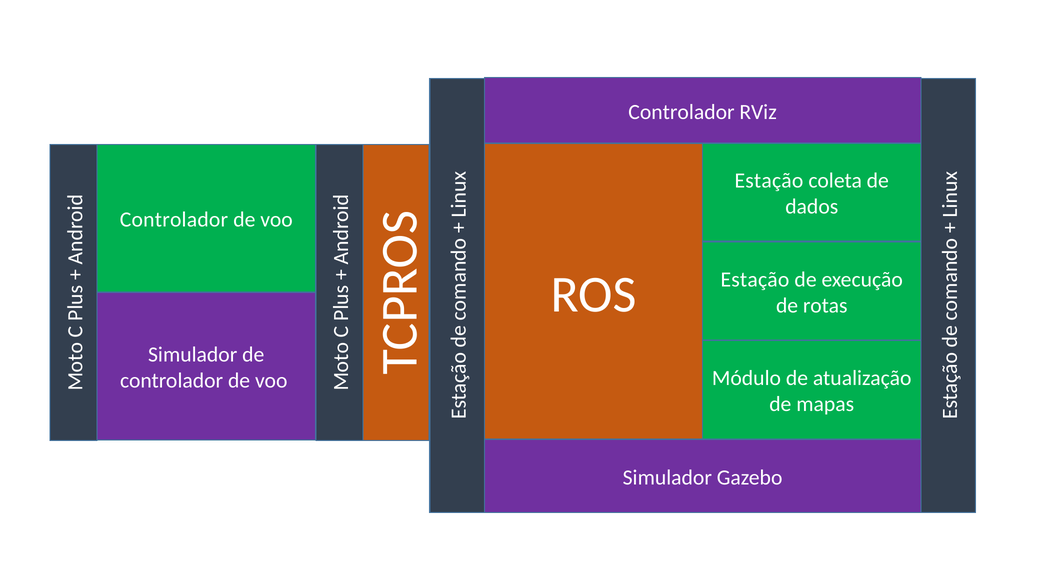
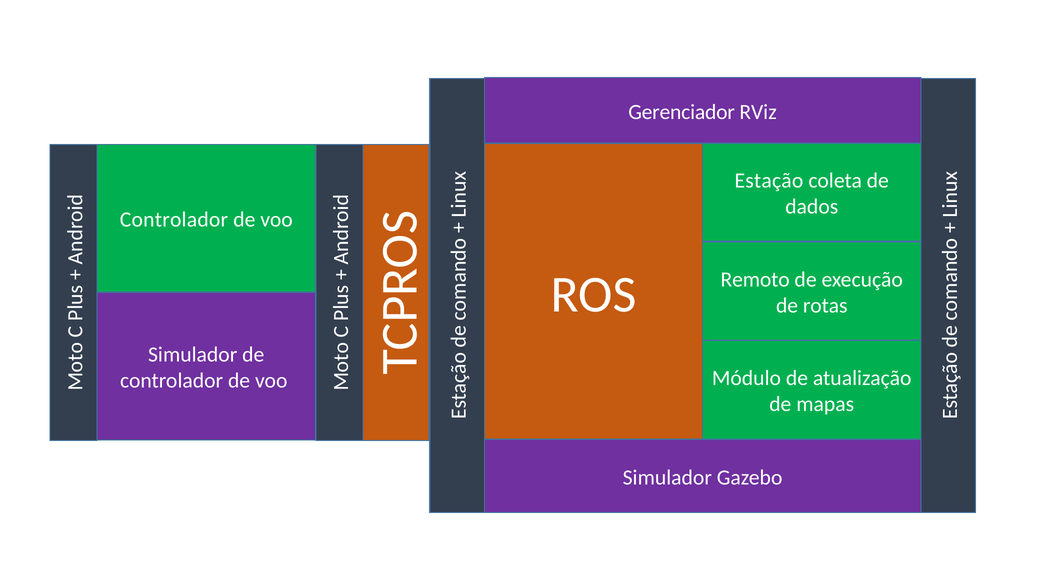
Controlador: Controlador -> Gerenciador (682, 112)
Estação: Estação -> Remoto (755, 280)
